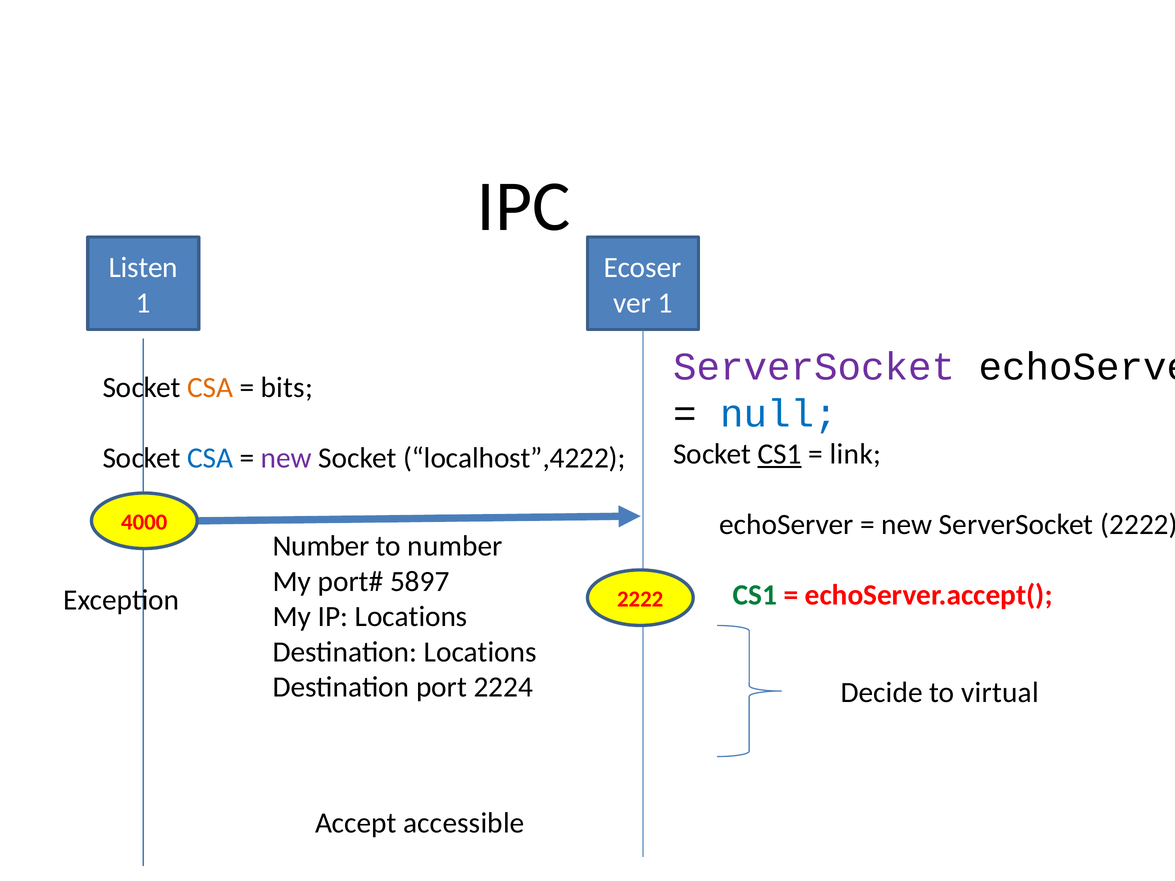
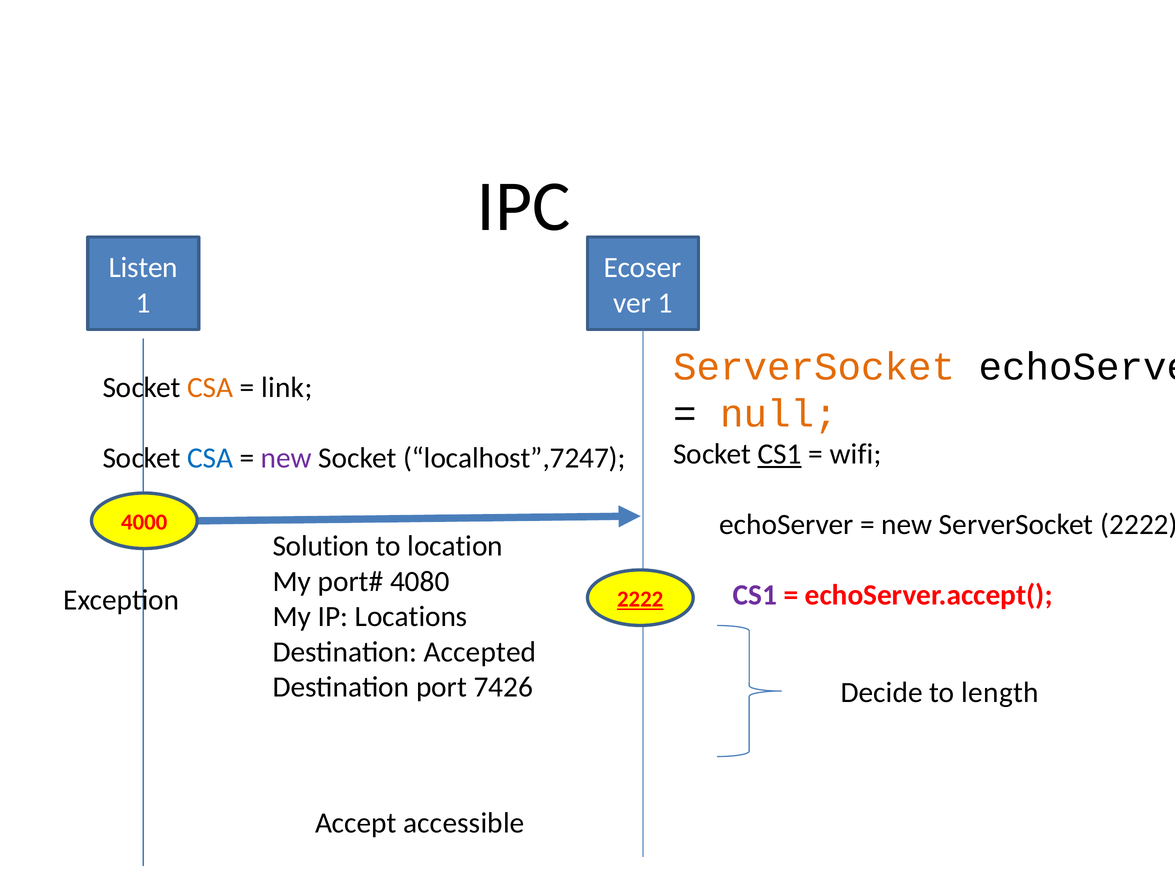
ServerSocket colour: purple -> orange (814, 367)
bits: bits -> link (287, 387)
null colour: blue -> orange (779, 414)
link: link -> wifi (856, 454)
localhost”,4222: localhost”,4222 -> localhost”,7247 (514, 458)
Number: Number -> Solution (321, 546)
to number: number -> location (455, 546)
5897: 5897 -> 4080 (420, 582)
CS1 colour: green -> purple (755, 595)
2222 underline: none -> present (640, 599)
Destination Locations: Locations -> Accepted (480, 652)
2224: 2224 -> 7426 (503, 687)
virtual: virtual -> length (1000, 693)
